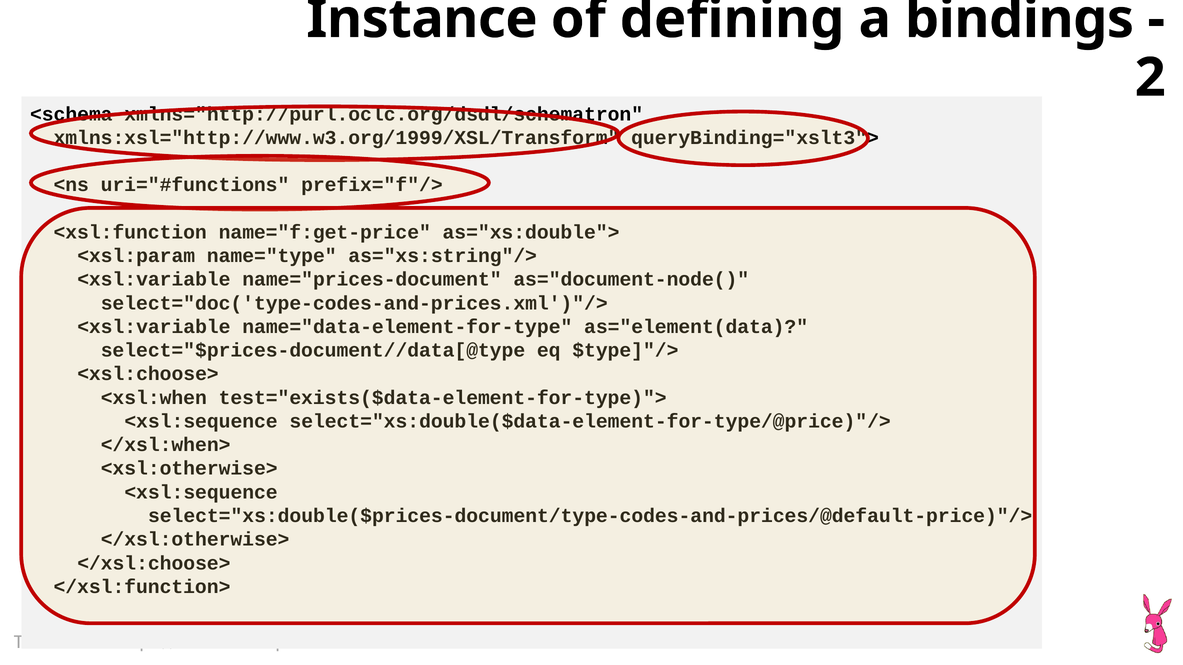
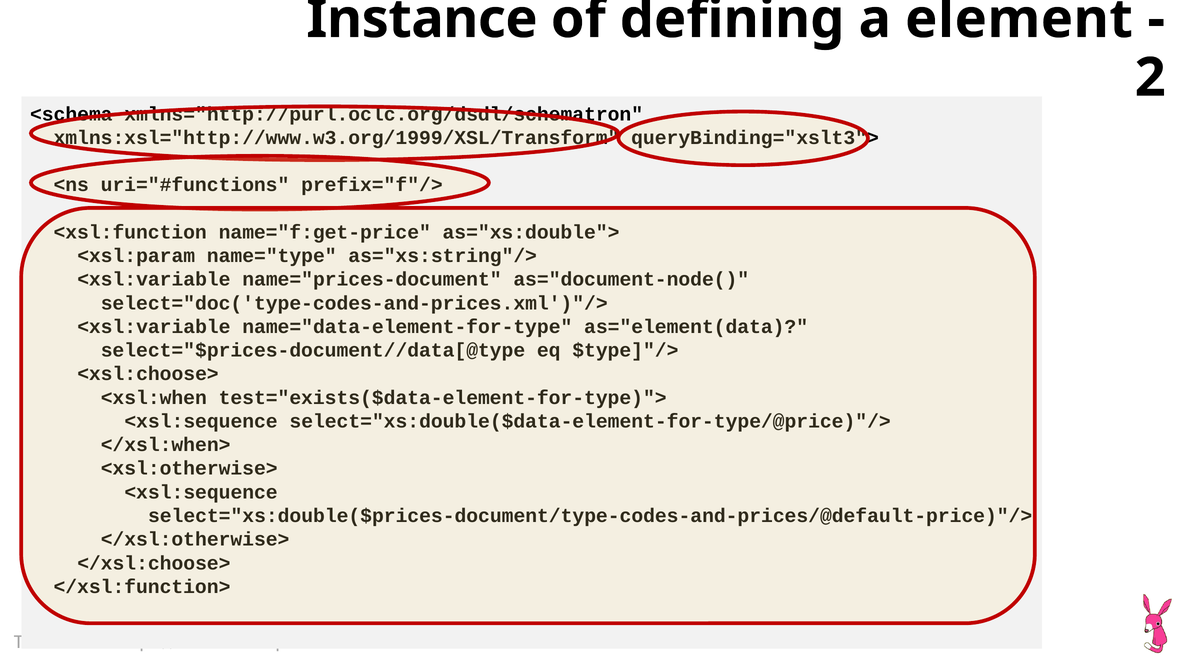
bindings: bindings -> element (1019, 19)
